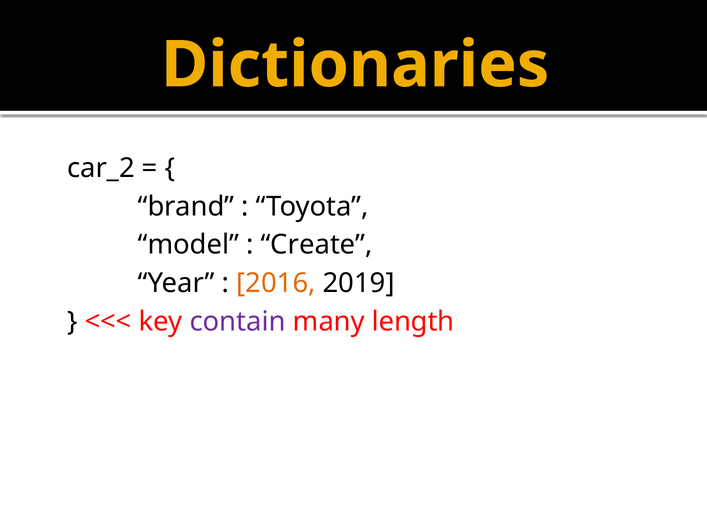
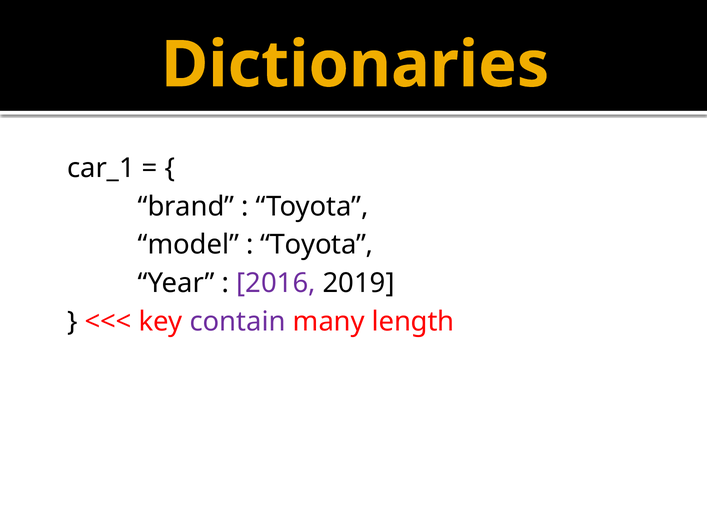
car_2: car_2 -> car_1 (101, 168)
Create: Create -> Toyota (317, 245)
2016 colour: orange -> purple (276, 283)
